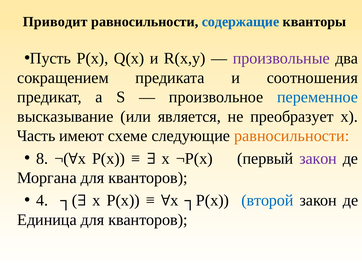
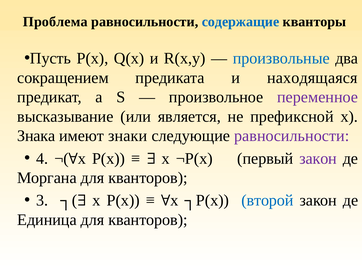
Приводит: Приводит -> Проблема (55, 22)
произвольные colour: purple -> blue (281, 58)
соотношения: соотношения -> находящаяся (312, 78)
переменное colour: blue -> purple (318, 97)
преобразует: преобразует -> префиксной (292, 116)
Часть: Часть -> Знака (36, 136)
схеме: схеме -> знаки (128, 136)
равносильности colour: orange -> purple (292, 136)
8: 8 -> 4 (42, 158)
4: 4 -> 3 (42, 200)
